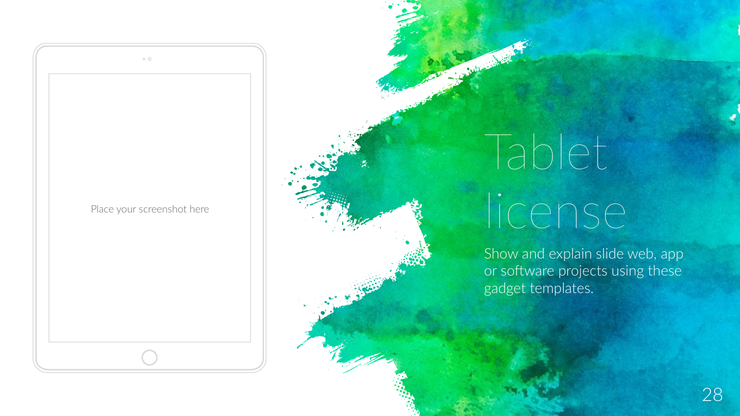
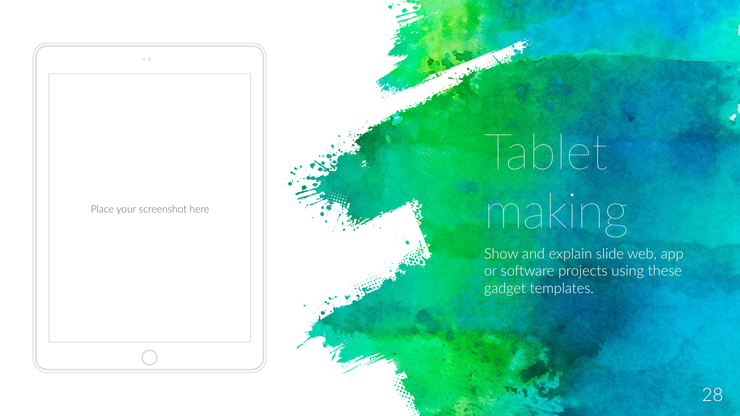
license: license -> making (556, 212)
